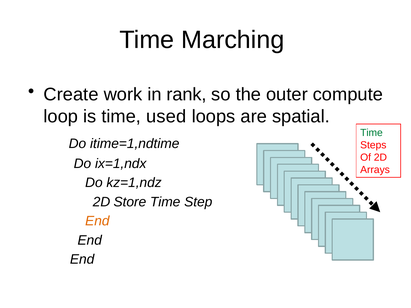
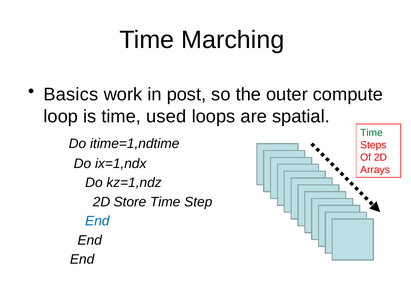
Create: Create -> Basics (71, 95)
rank: rank -> post (186, 95)
End colour: orange -> blue (97, 221)
